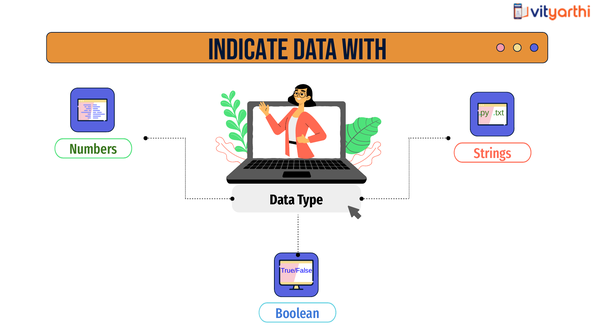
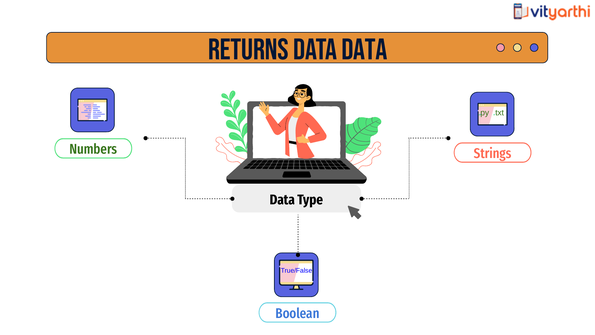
Indicate: Indicate -> Returns (248, 50)
Data With: With -> Data (364, 50)
